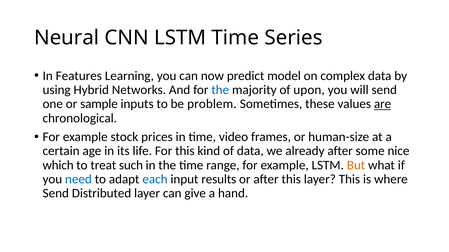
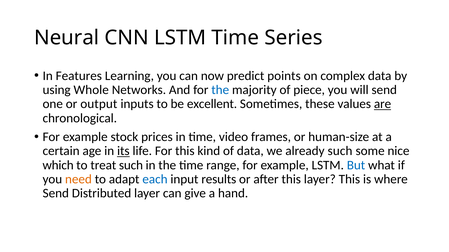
model: model -> points (284, 76)
Hybrid: Hybrid -> Whole (91, 90)
upon: upon -> piece (309, 90)
sample: sample -> output (99, 104)
problem: problem -> excellent (212, 104)
its underline: none -> present (123, 151)
already after: after -> such (340, 151)
But colour: orange -> blue (356, 165)
need colour: blue -> orange (78, 180)
